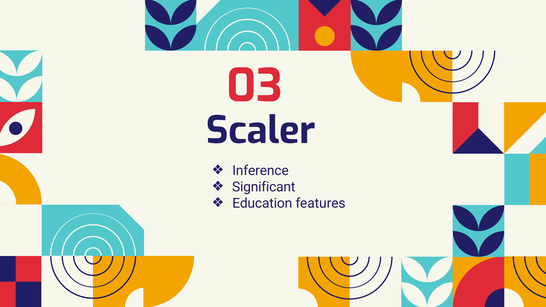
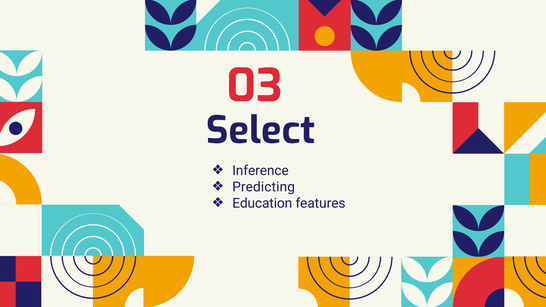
Scaler: Scaler -> Select (261, 131)
Significant: Significant -> Predicting (264, 187)
